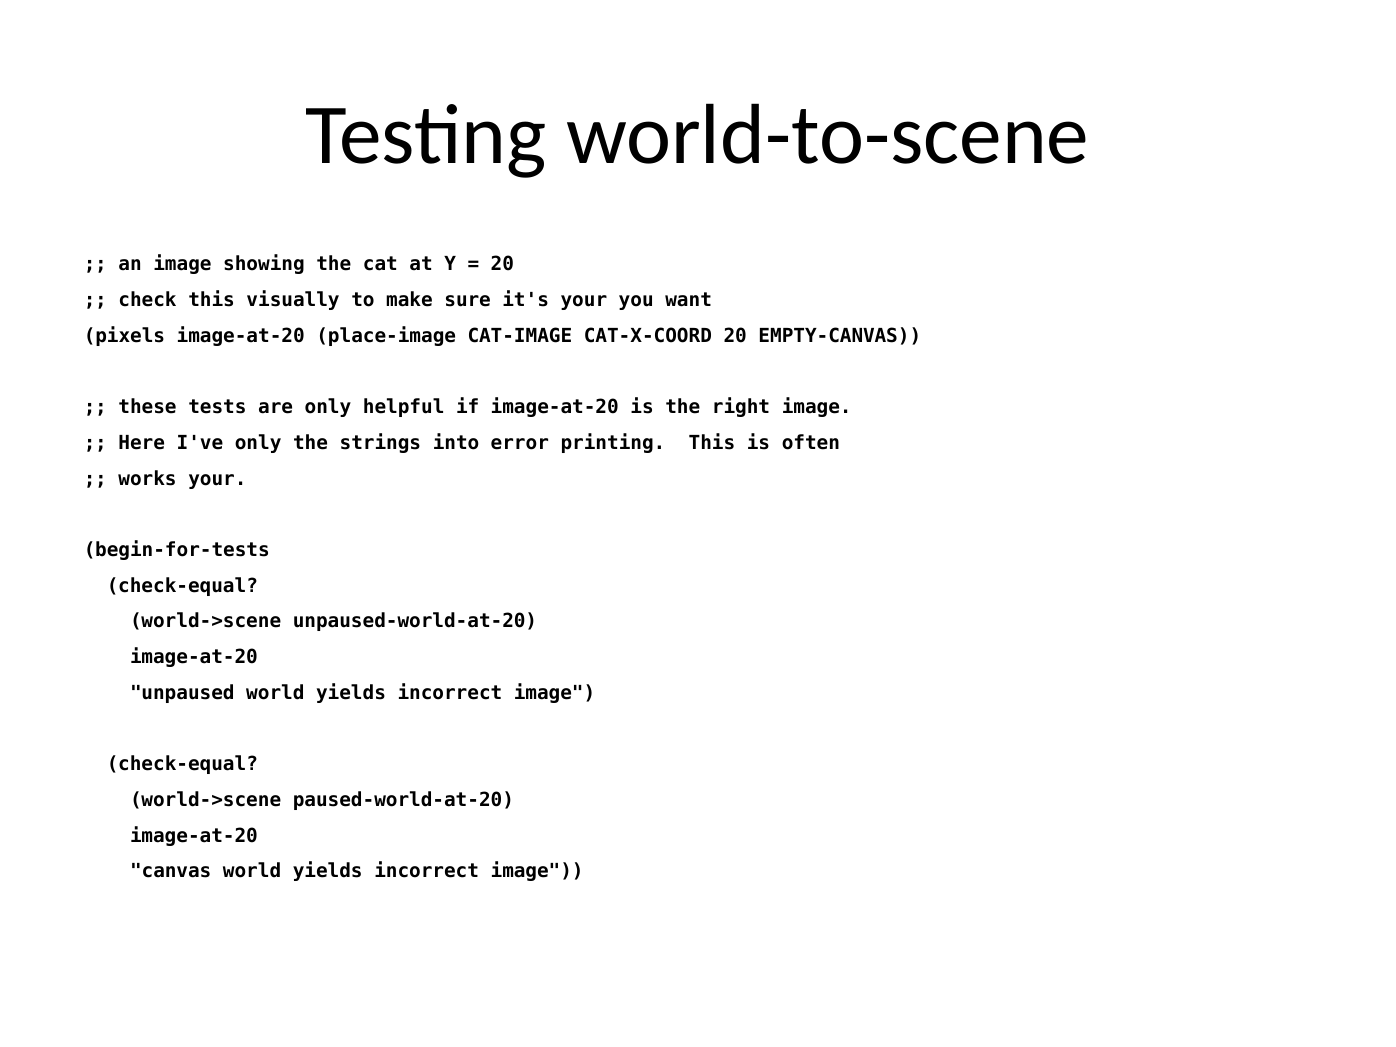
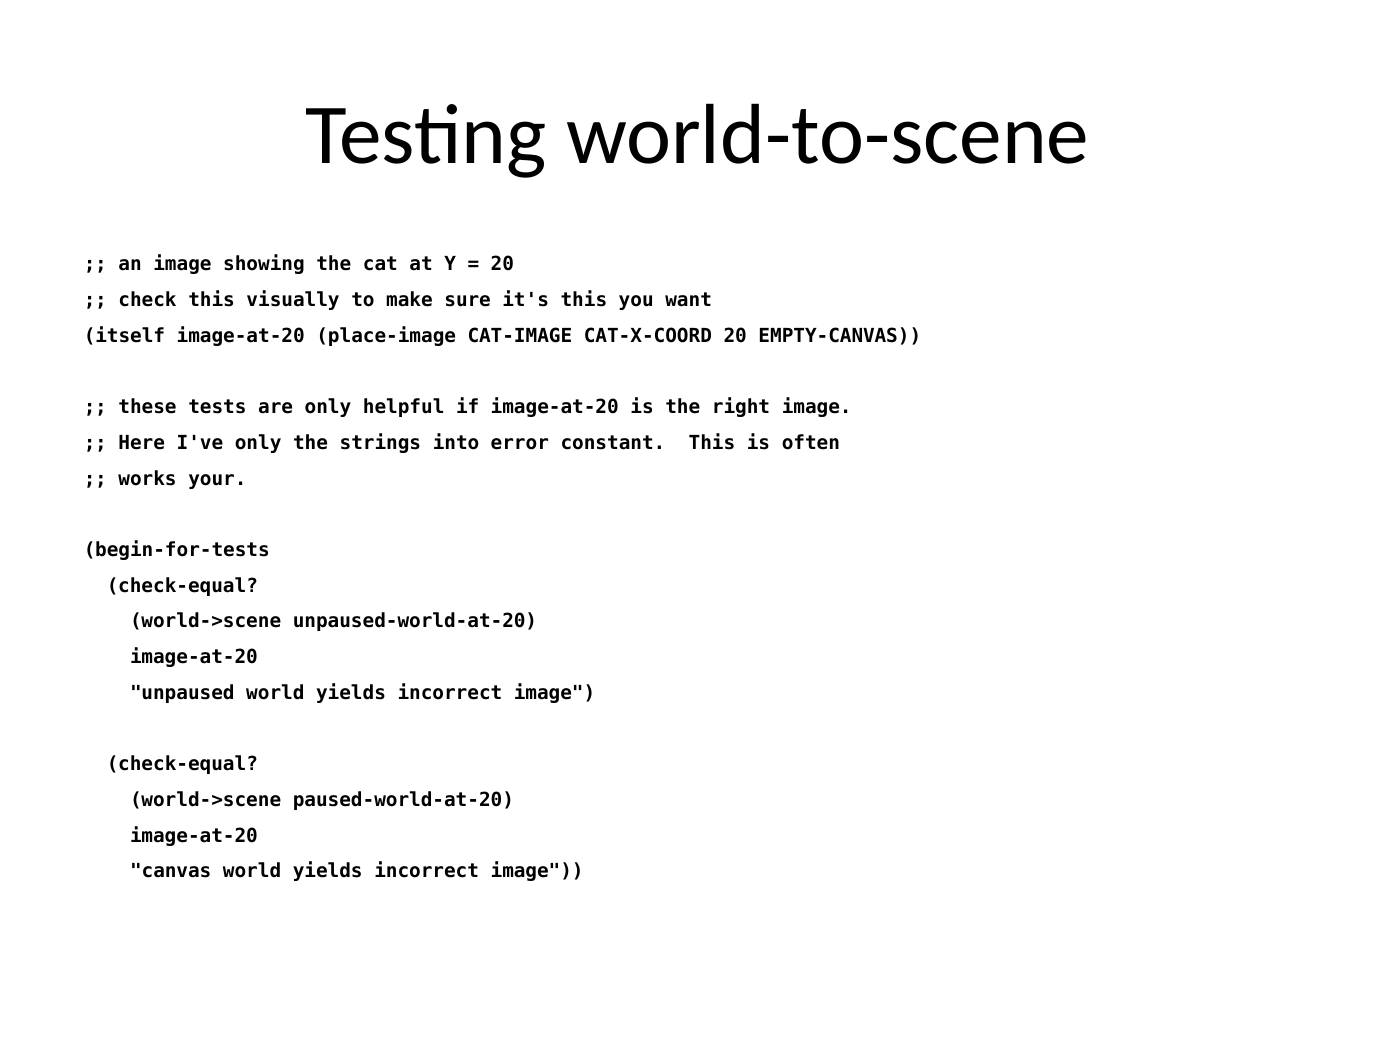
it's your: your -> this (584, 300)
pixels: pixels -> itself (124, 336)
printing: printing -> constant (613, 443)
